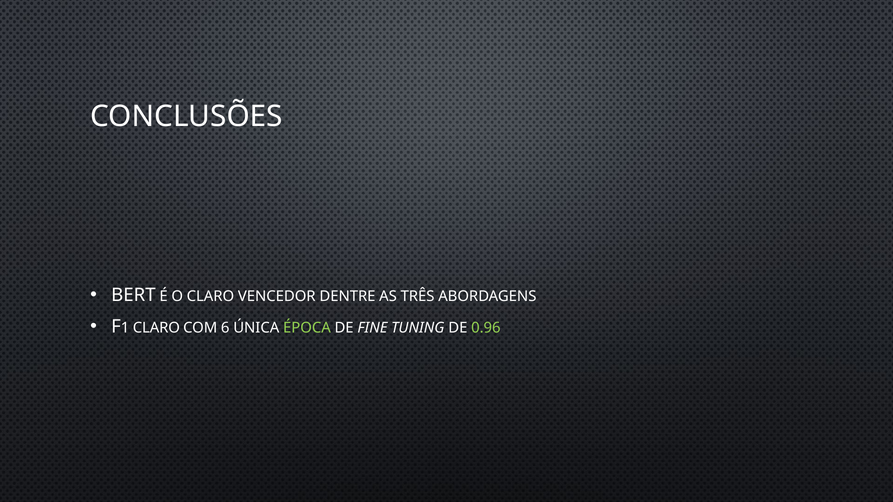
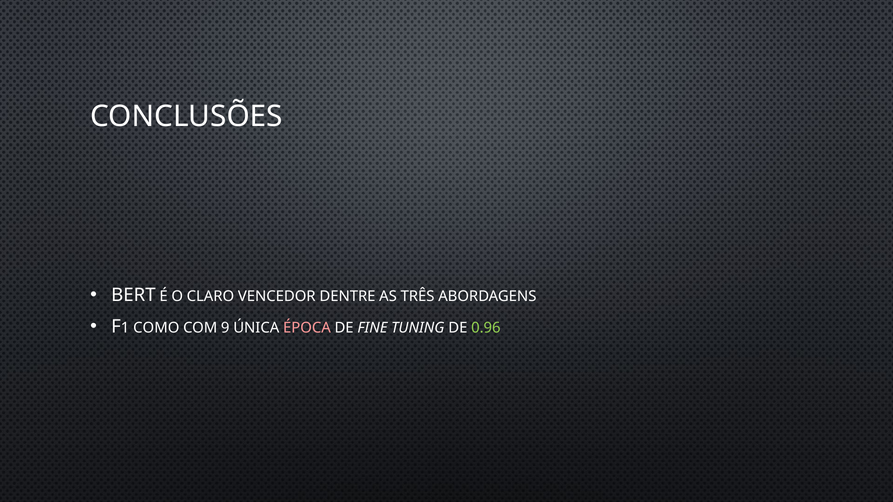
1 CLARO: CLARO -> COMO (156, 328)
6: 6 -> 9 (225, 328)
ÉPOCA colour: light green -> pink (307, 328)
